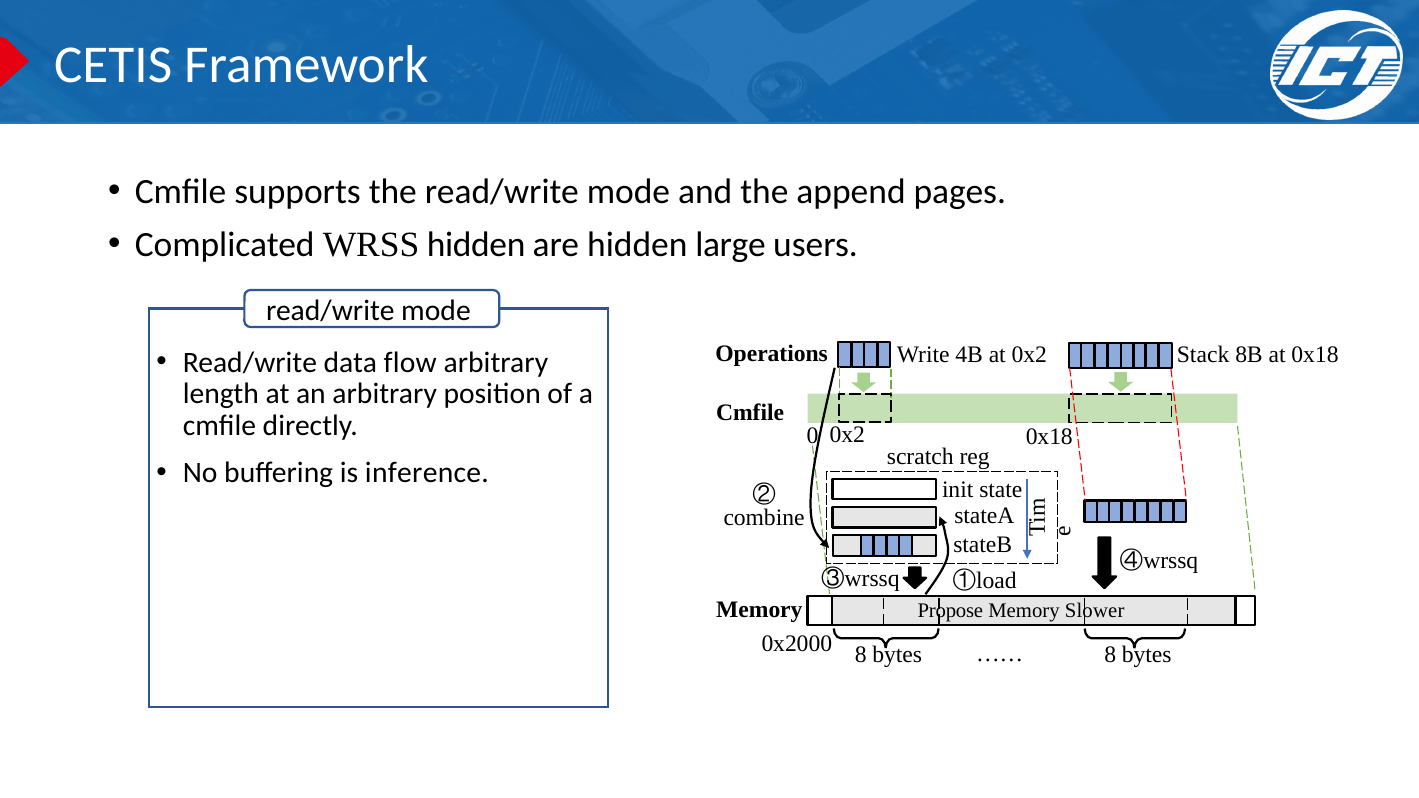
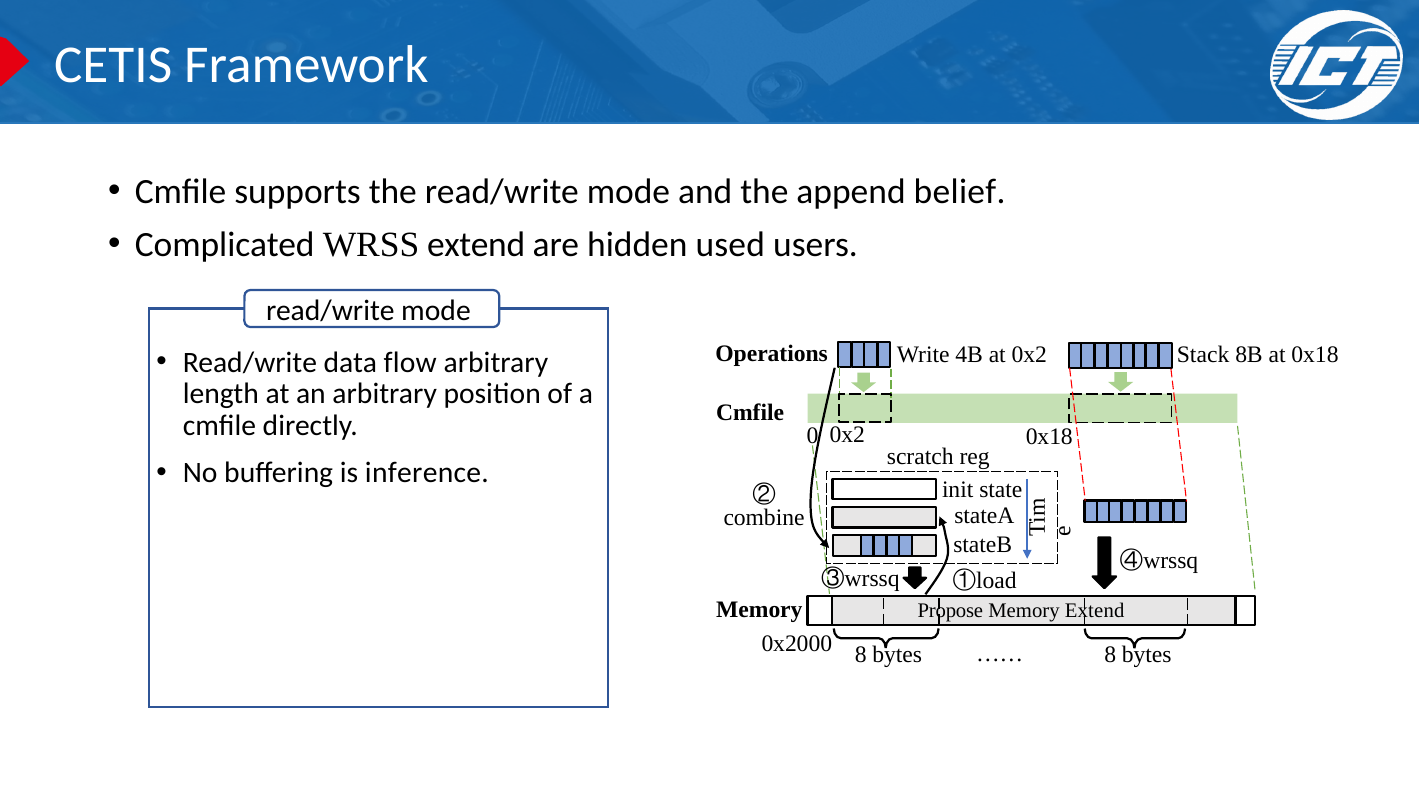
pages: pages -> belief (960, 191)
WRSS hidden: hidden -> extend (476, 245)
large: large -> used (730, 245)
Memory Slower: Slower -> Extend (1095, 611)
